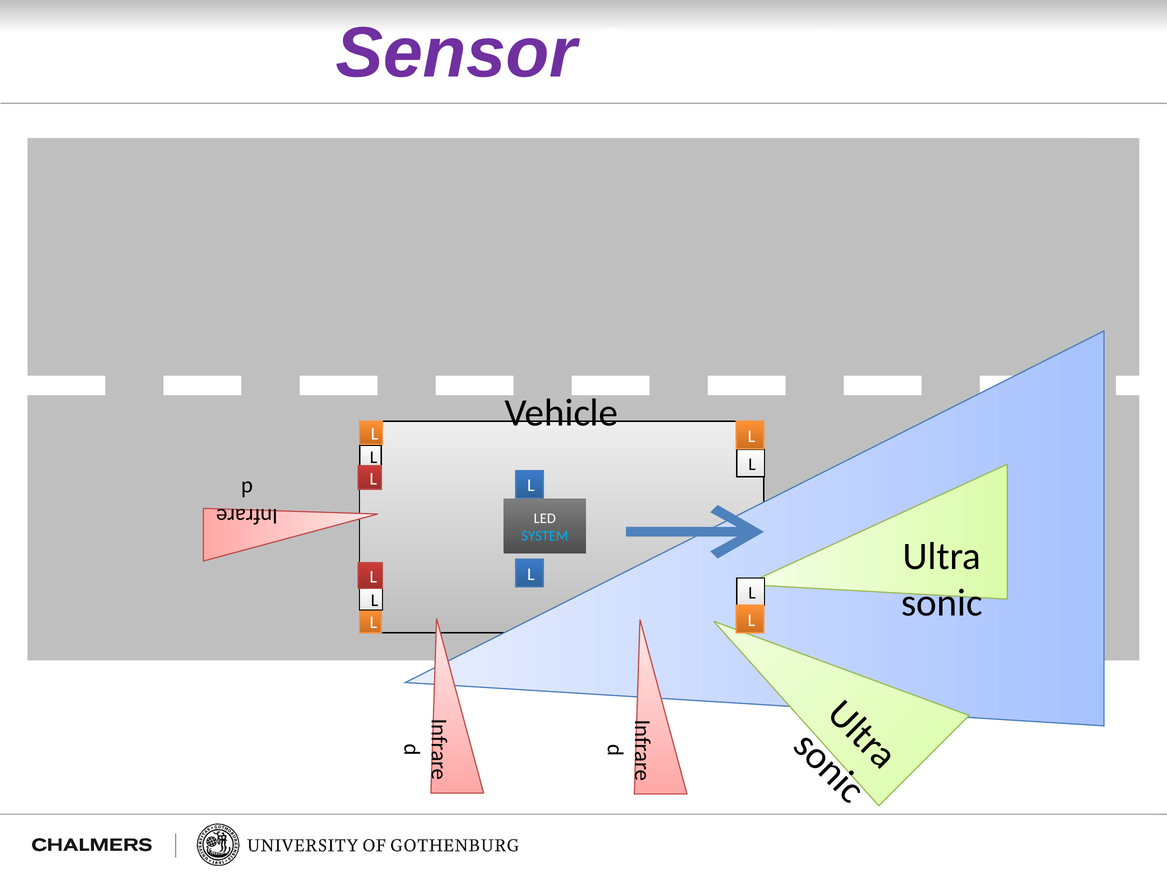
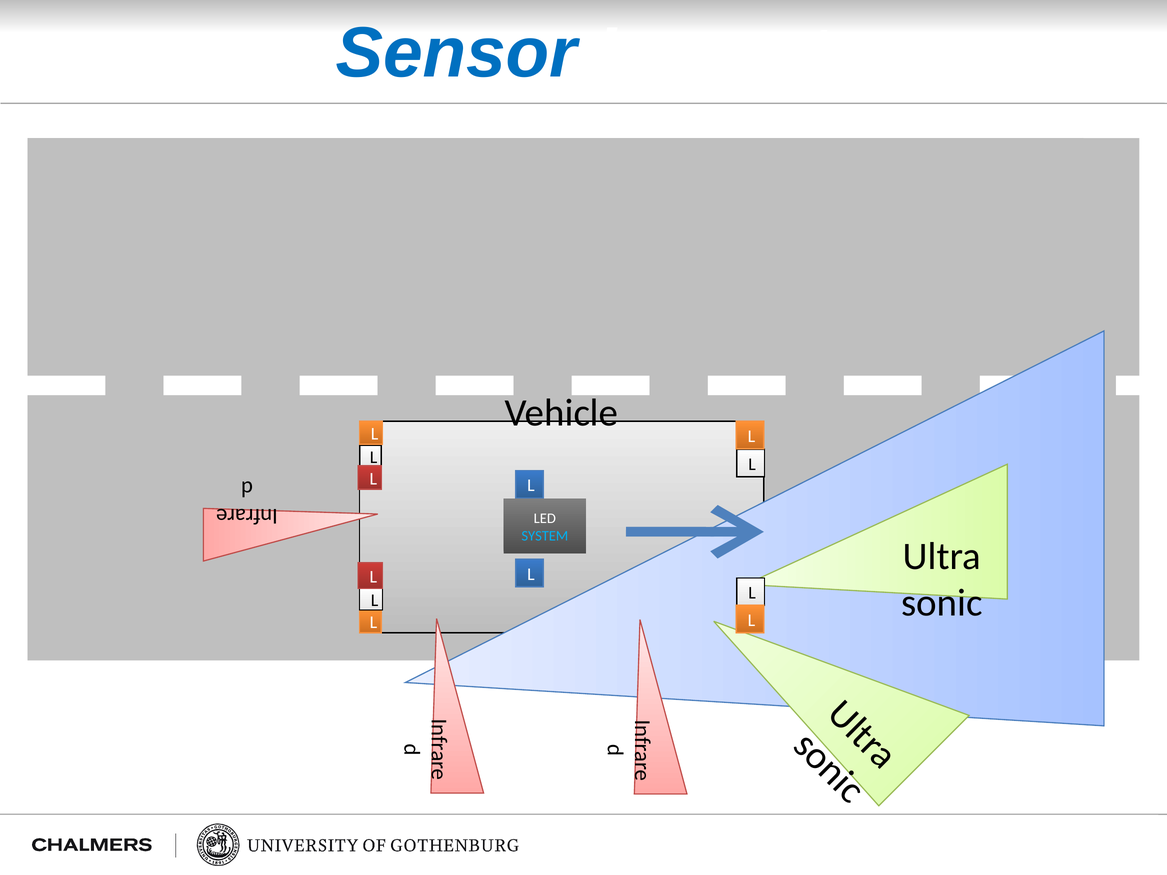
Sensor colour: purple -> blue (456, 53)
